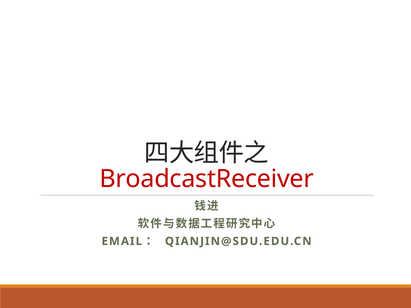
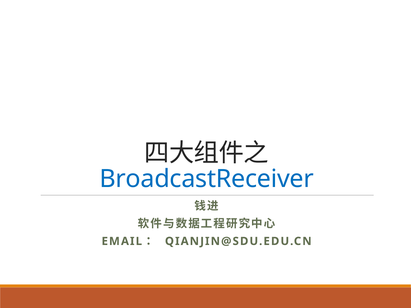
BroadcastReceiver colour: red -> blue (207, 179)
